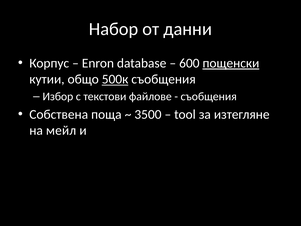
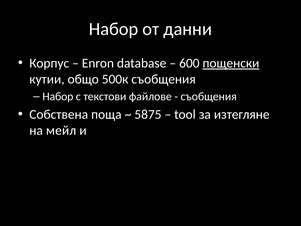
500к underline: present -> none (115, 79)
Избор: Избор -> Набор (58, 96)
3500: 3500 -> 5875 (148, 114)
